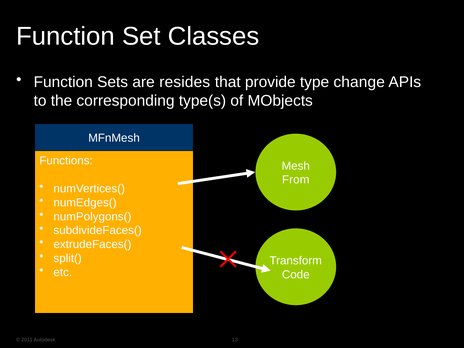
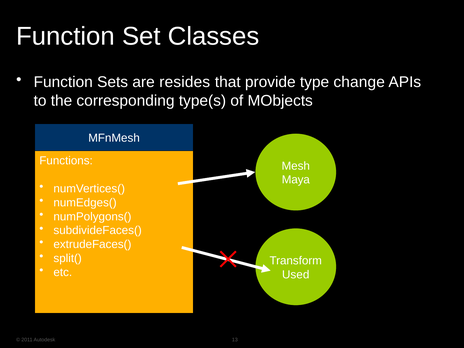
From: From -> Maya (296, 180)
Code: Code -> Used (296, 275)
